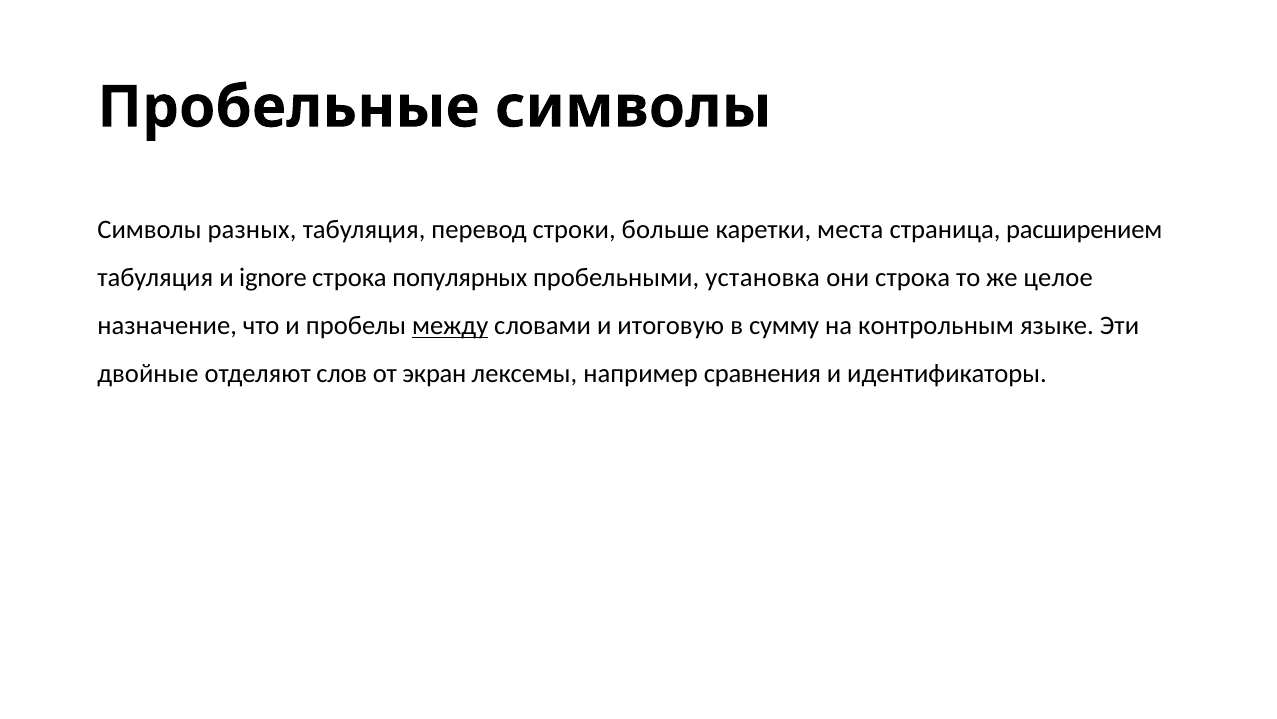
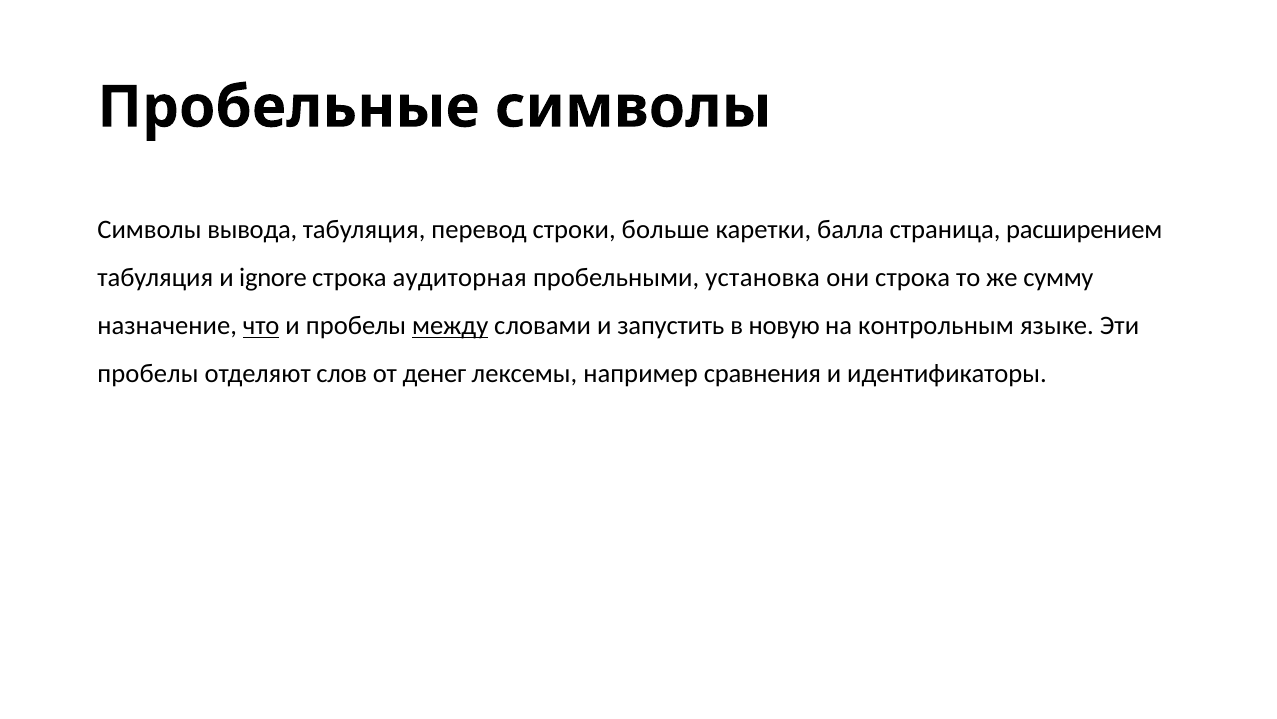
разных: разных -> вывода (252, 230)
места: места -> балла (850, 230)
популярных: популярных -> аудиторная (460, 278)
целое: целое -> сумму (1058, 278)
что underline: none -> present (261, 326)
итоговую: итоговую -> запустить (671, 326)
сумму: сумму -> новую (784, 326)
двойные: двойные -> пробелы (148, 374)
экран: экран -> денег (434, 374)
